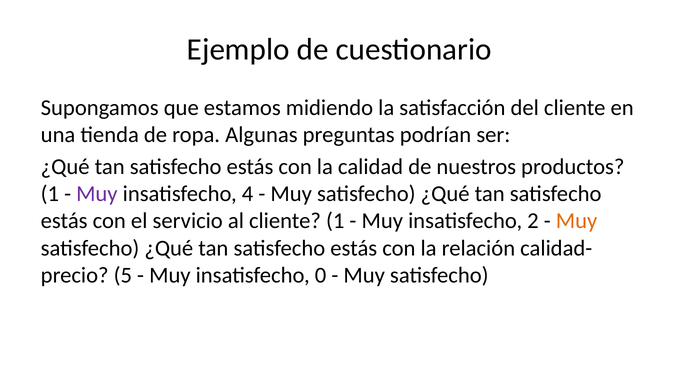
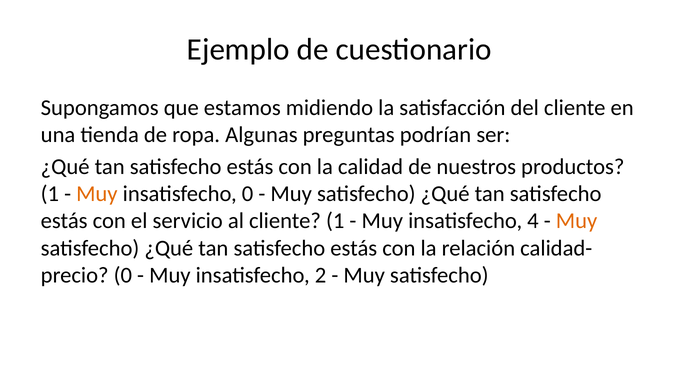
Muy colour: purple -> orange (97, 194)
insatisfecho 4: 4 -> 0 (248, 194)
2: 2 -> 4 (533, 221)
5: 5 -> 0 (123, 275)
0: 0 -> 2 (321, 275)
